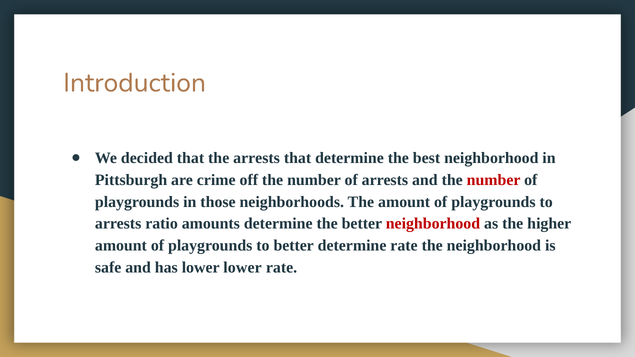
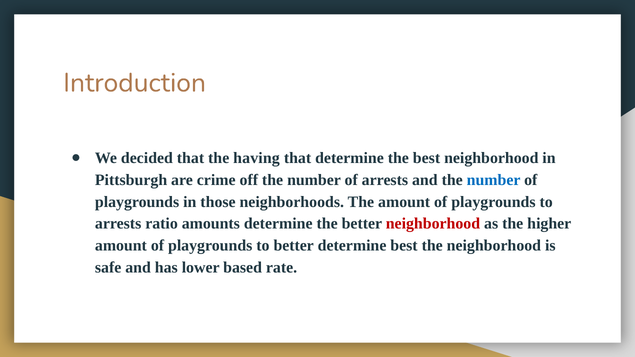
the arrests: arrests -> having (257, 158)
number colour: red -> blue (494, 180)
determine rate: rate -> best (404, 246)
lower lower: lower -> based (243, 268)
